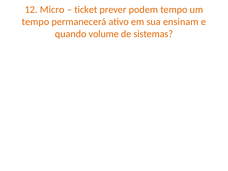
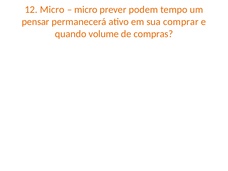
ticket: ticket -> micro (86, 10)
tempo: tempo -> pensar (36, 22)
ensinam: ensinam -> comprar (181, 22)
sistemas: sistemas -> compras (153, 34)
